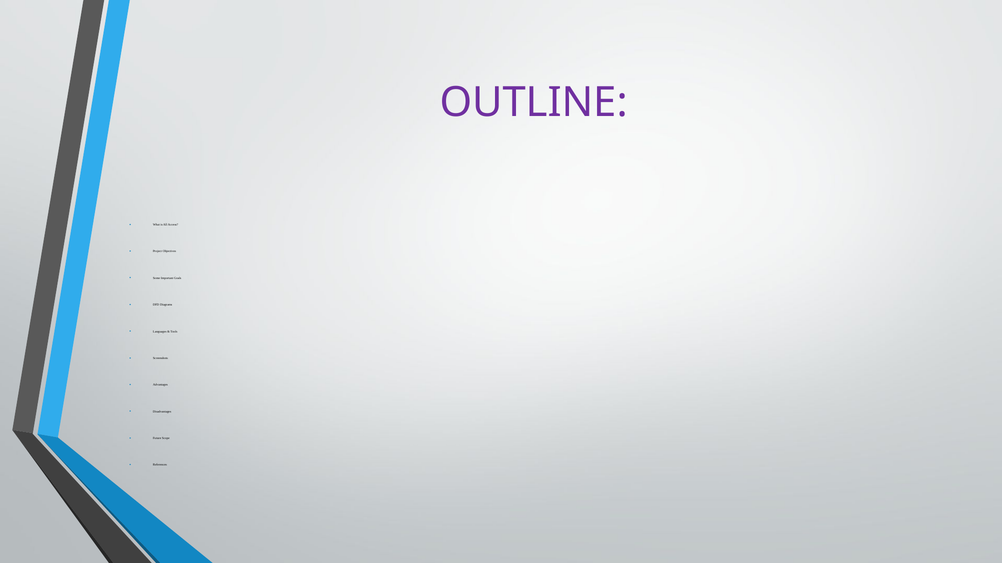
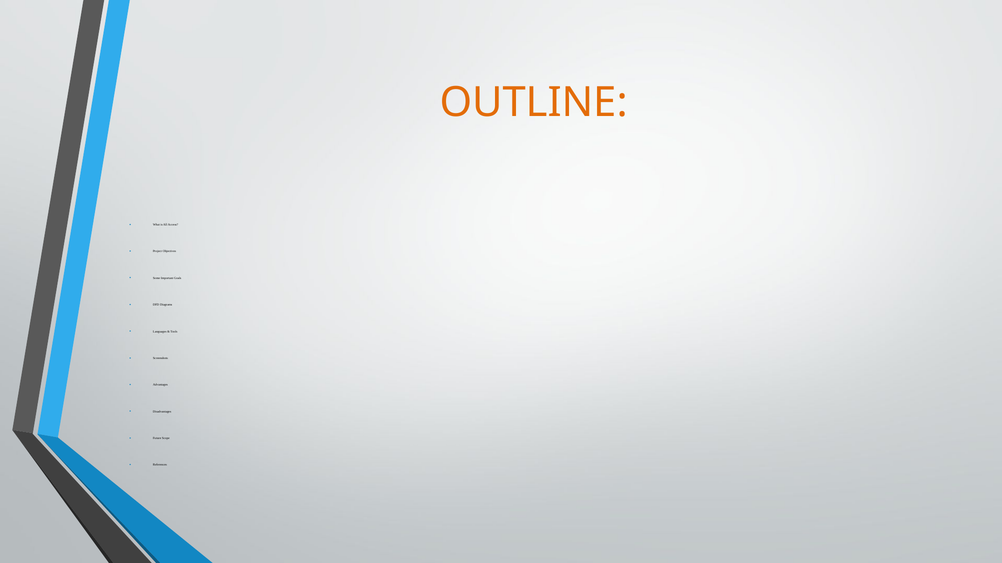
OUTLINE colour: purple -> orange (534, 103)
